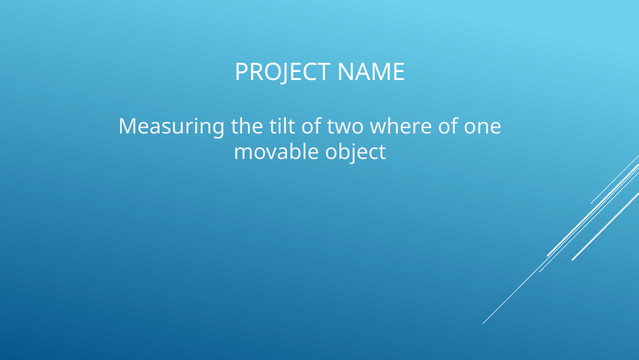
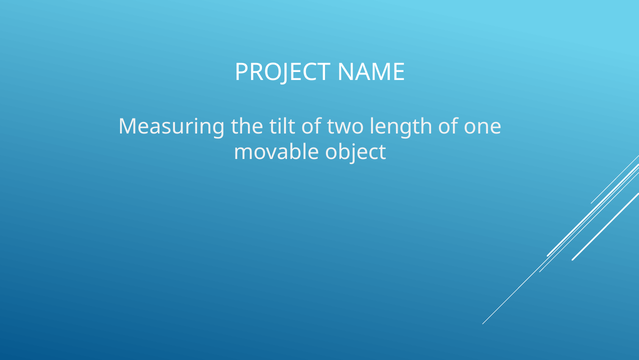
where: where -> length (401, 127)
